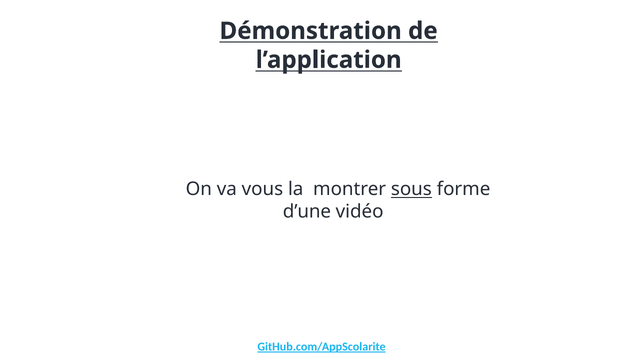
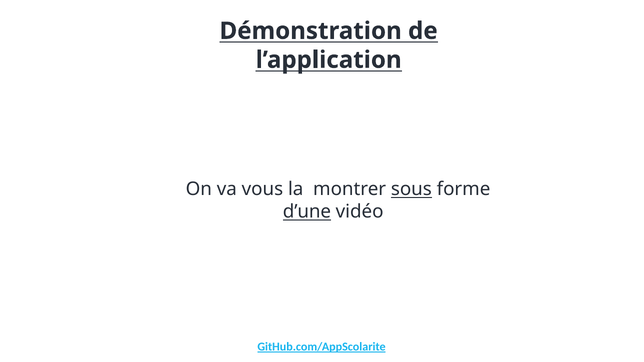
d’une underline: none -> present (307, 212)
